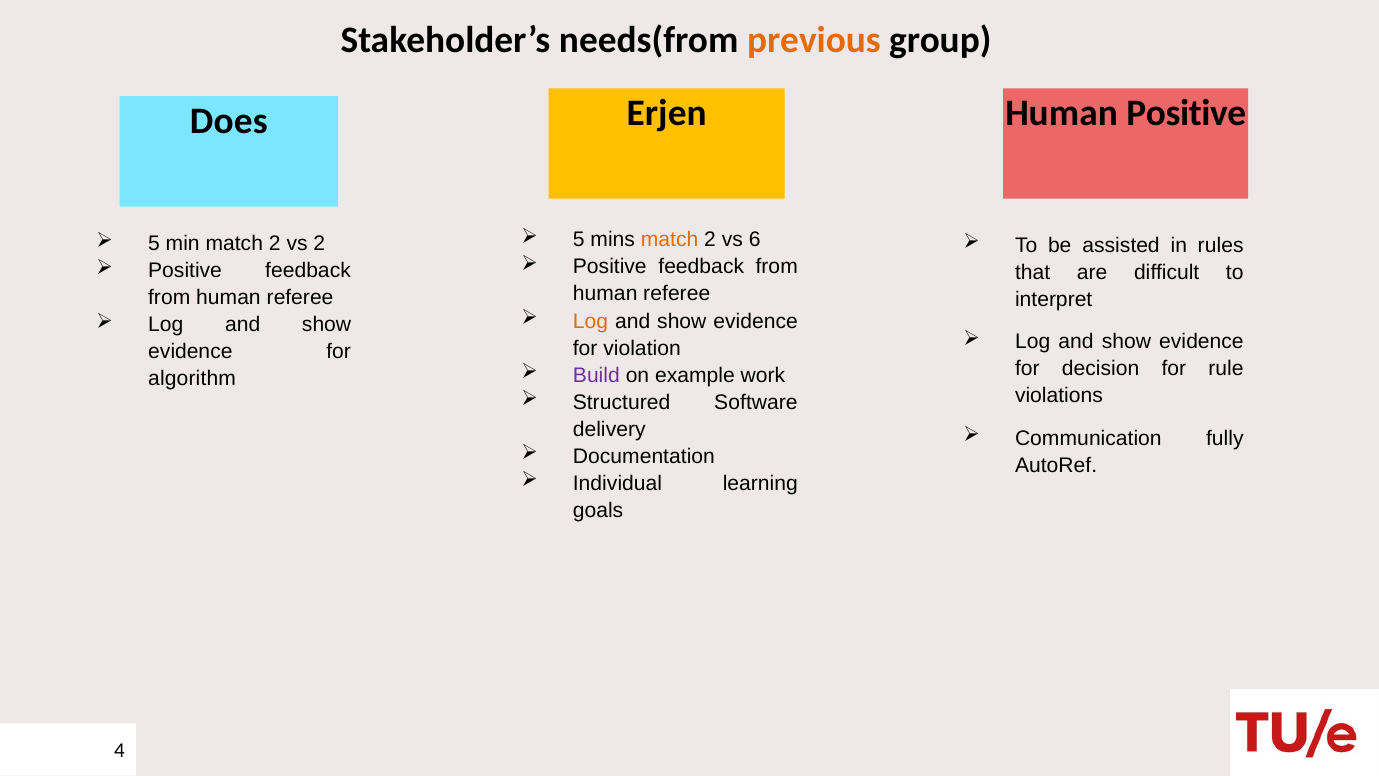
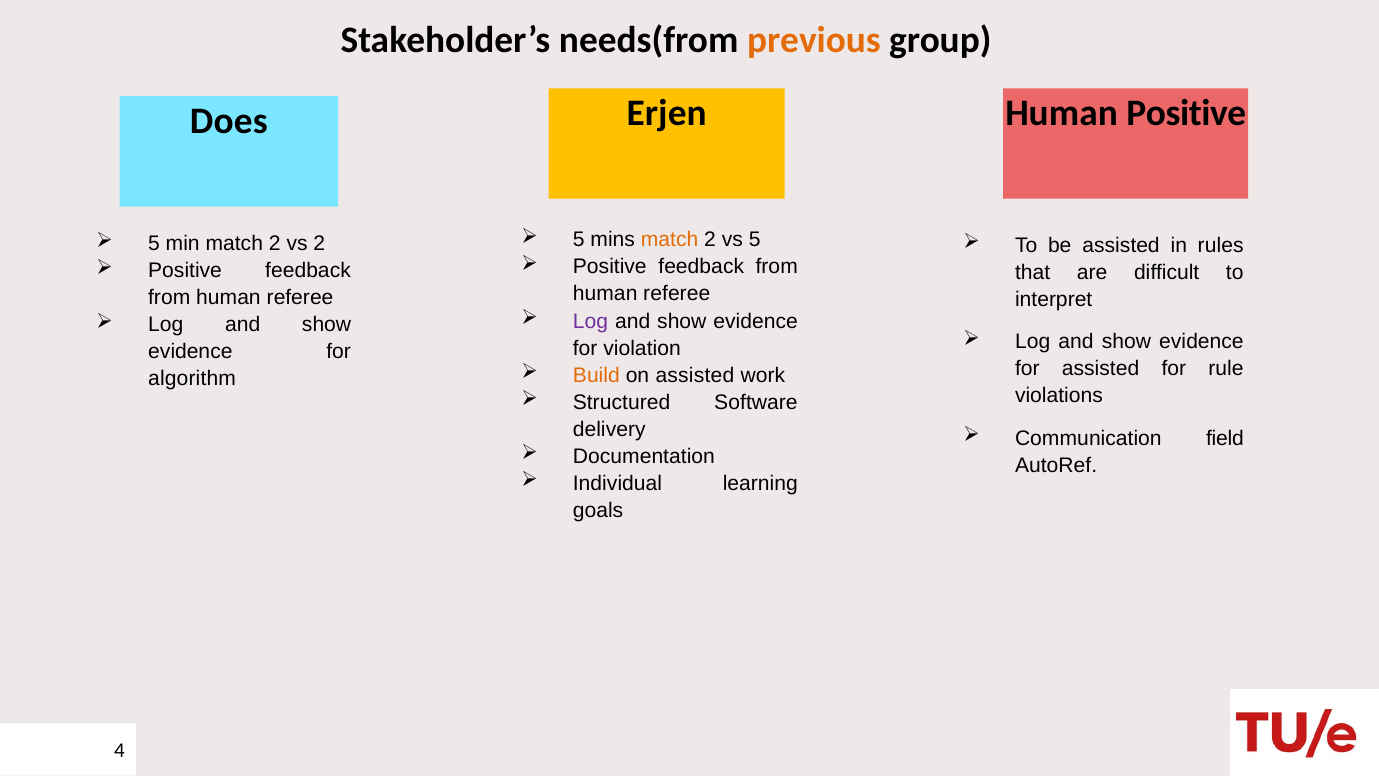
vs 6: 6 -> 5 (755, 240)
Log colour: orange -> purple (591, 321)
for decision: decision -> assisted (1101, 369)
Build colour: purple -> orange (596, 375)
on example: example -> assisted (695, 375)
fully: fully -> field (1225, 438)
